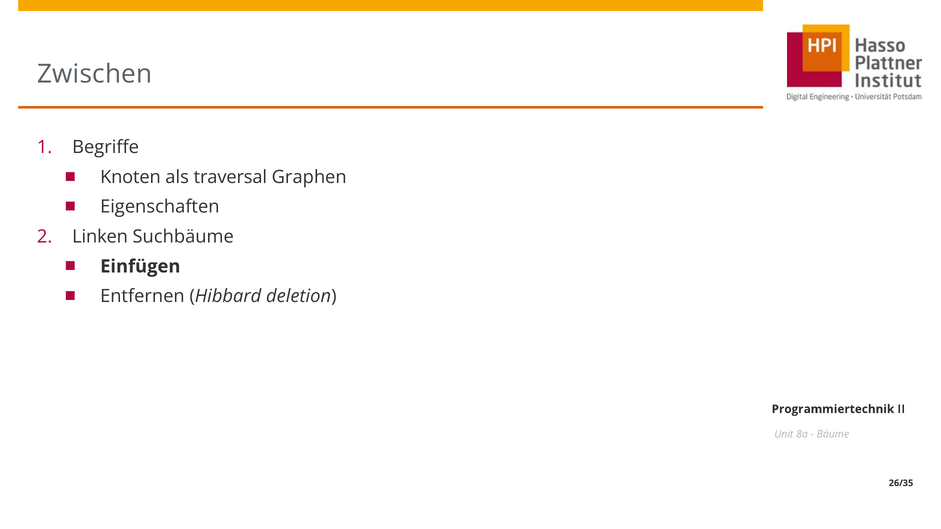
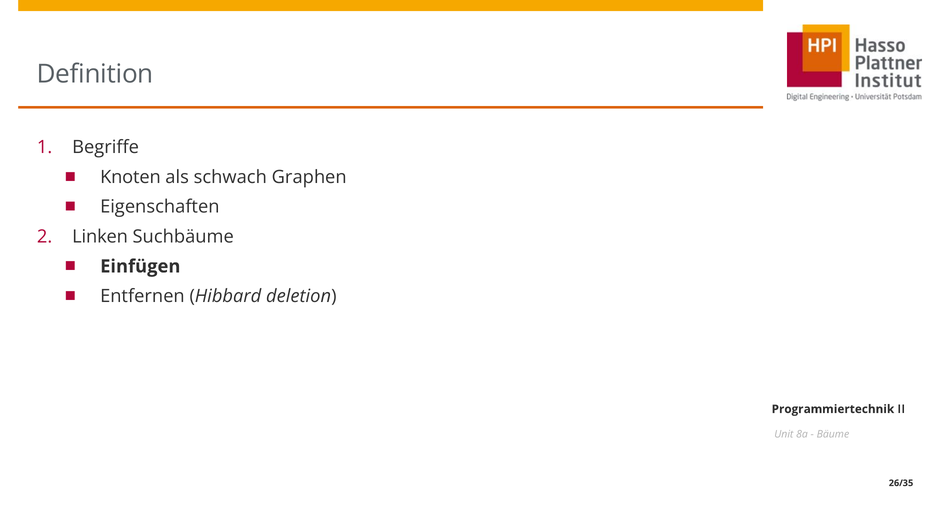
Zwischen: Zwischen -> Definition (95, 74)
traversal: traversal -> schwach (230, 177)
